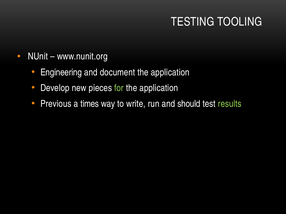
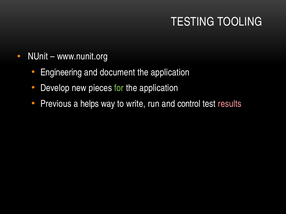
times: times -> helps (90, 104)
should: should -> control (189, 104)
results colour: light green -> pink (230, 104)
